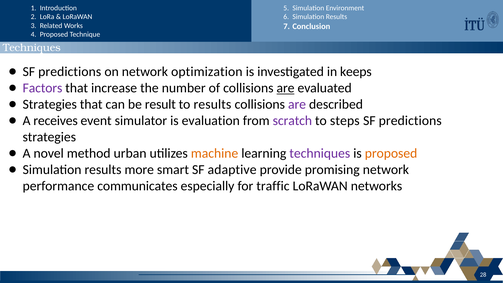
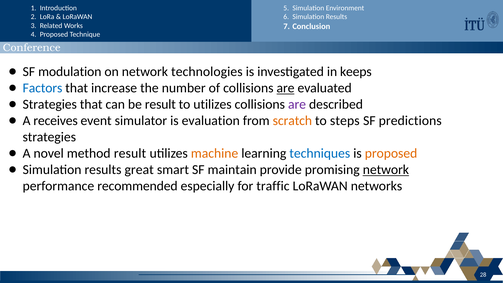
Techniques: Techniques -> Conference (32, 48)
predictions: predictions -> modulation (70, 72)
optimization: optimization -> technologies (207, 72)
Factors colour: purple -> blue (42, 88)
to results: results -> utilizes (213, 104)
scratch colour: purple -> orange (292, 121)
method urban: urban -> result (130, 153)
techniques colour: purple -> blue (320, 153)
more: more -> great (139, 170)
adaptive: adaptive -> maintain (232, 170)
network underline: none -> present (386, 170)
communicates: communicates -> recommended (137, 186)
